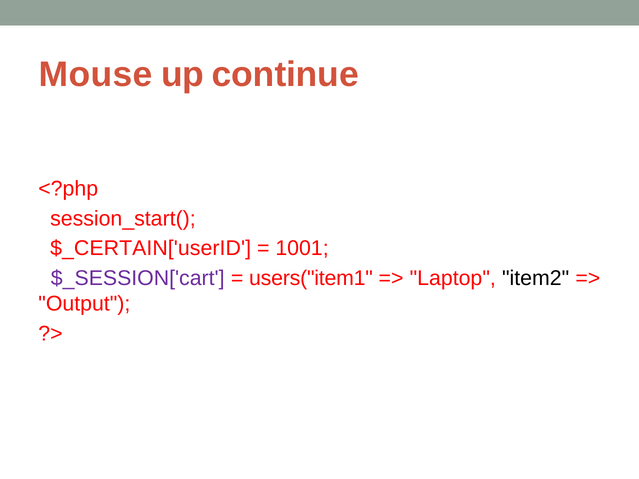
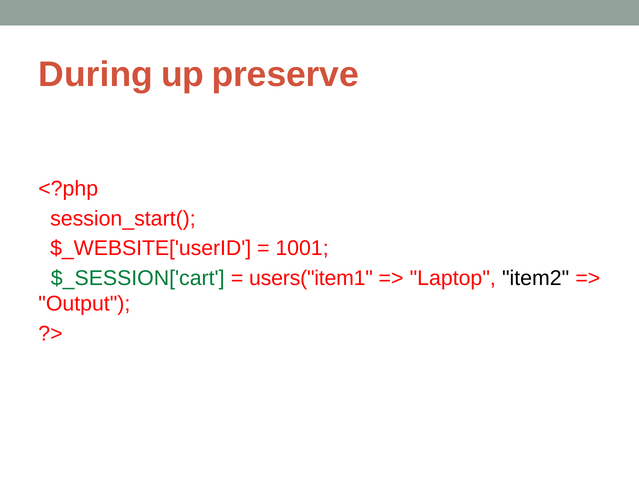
Mouse: Mouse -> During (96, 74)
continue: continue -> preserve (285, 74)
$_CERTAIN['userID: $_CERTAIN['userID -> $_WEBSITE['userID (151, 249)
$_SESSION['cart colour: purple -> green (138, 278)
